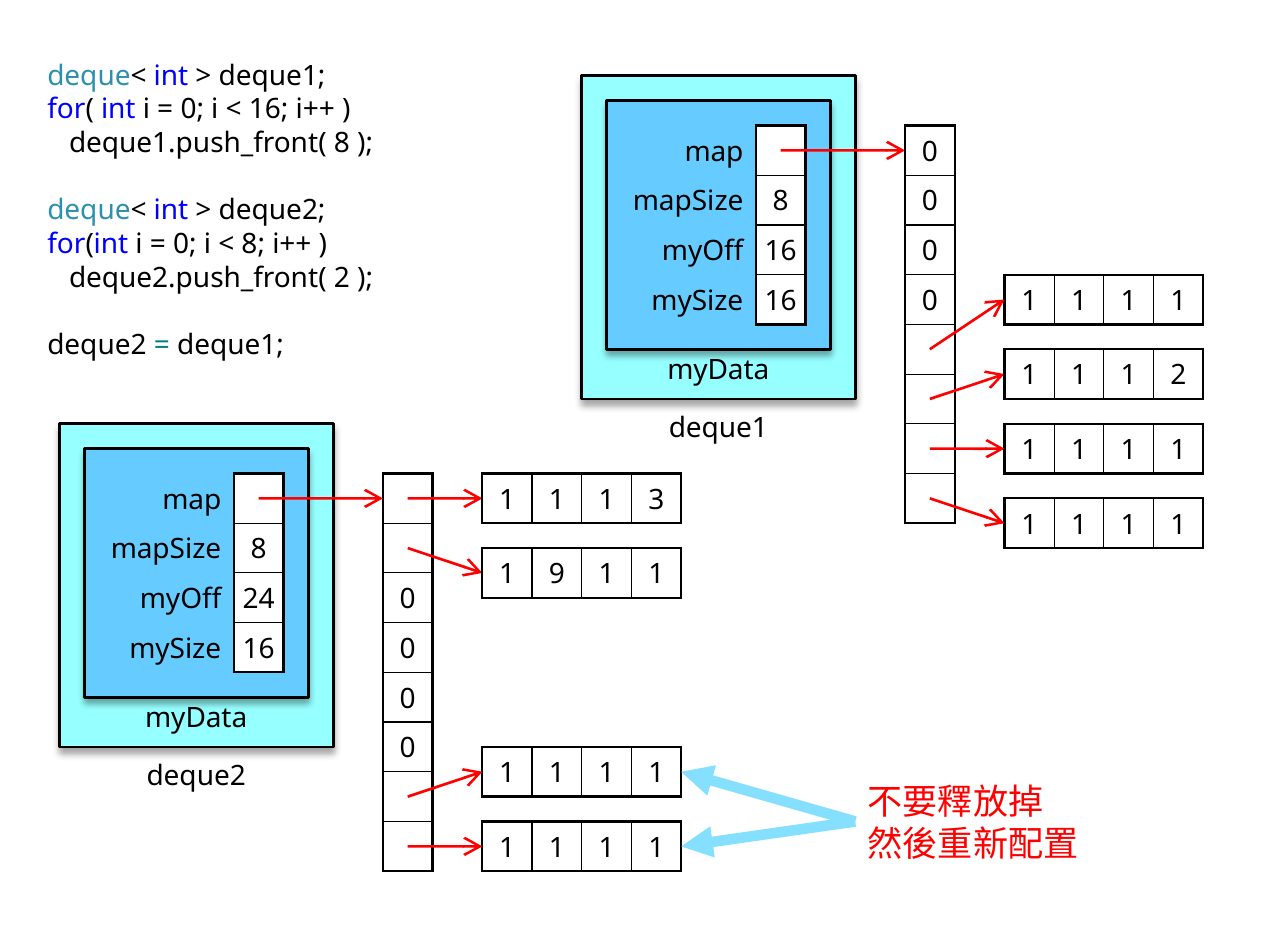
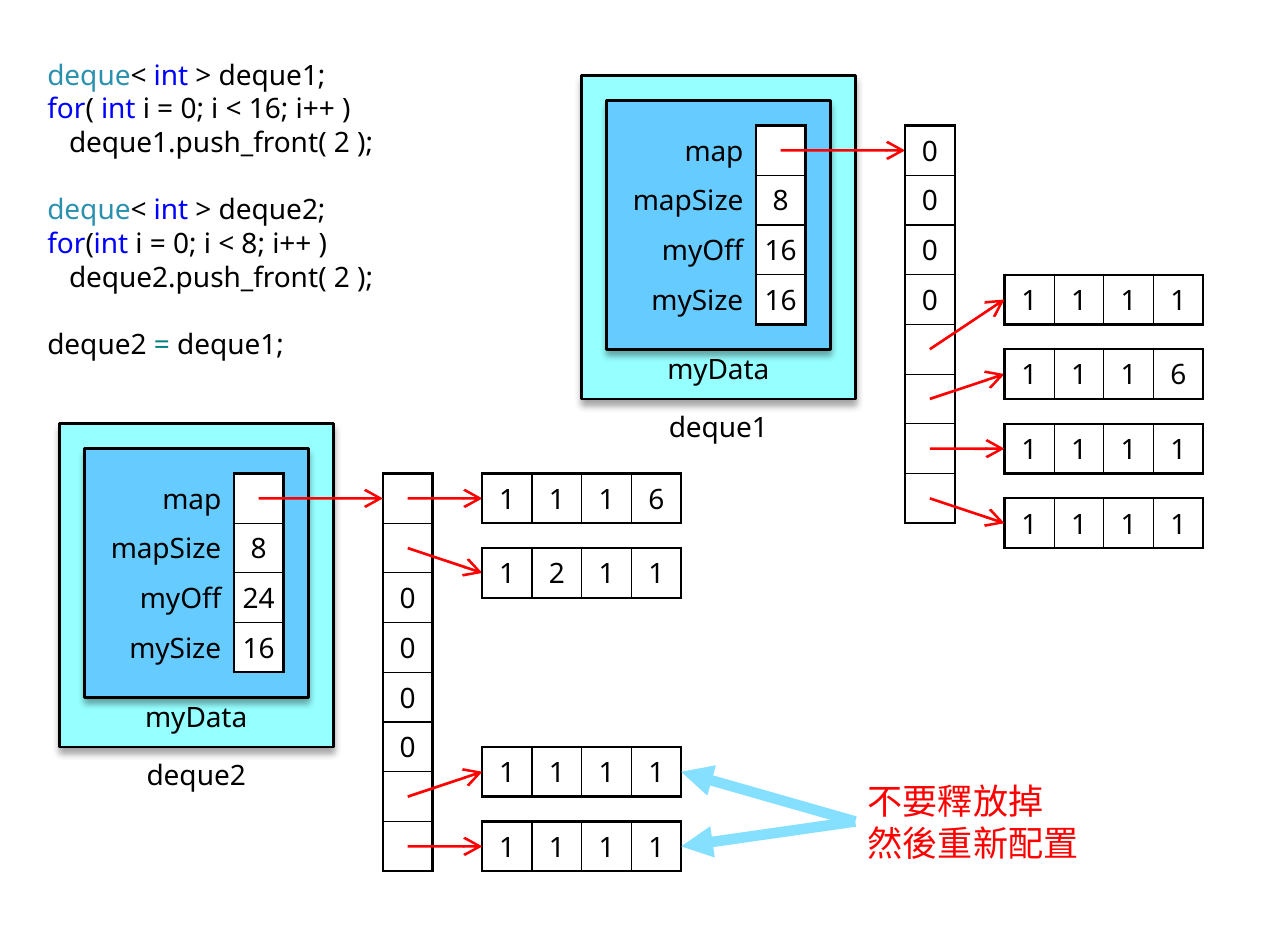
deque1.push_front( 8: 8 -> 2 (342, 143)
2: 2 -> 6 (1178, 376)
3: 3 -> 6 (656, 500)
1 9: 9 -> 2 (557, 575)
